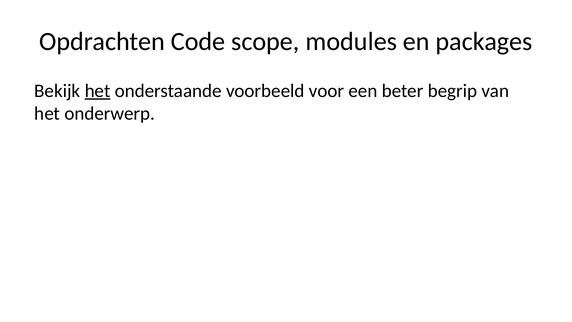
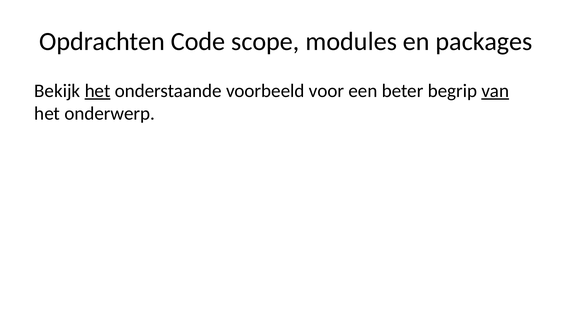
van underline: none -> present (495, 91)
